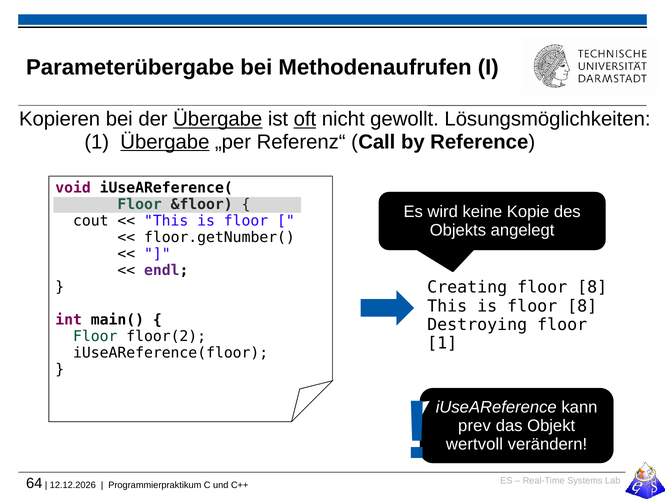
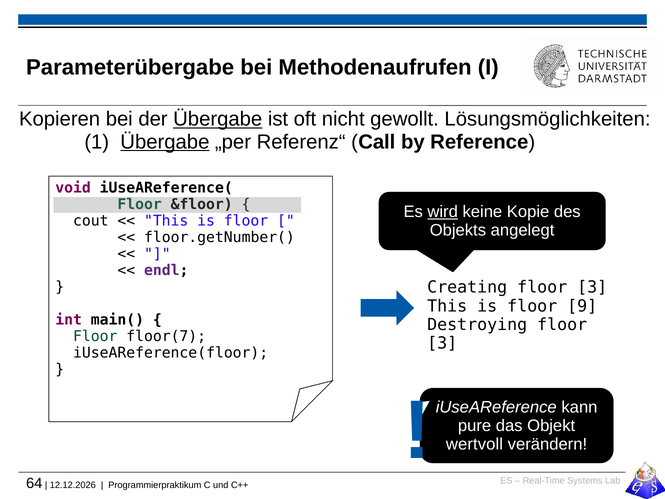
oft underline: present -> none (305, 119)
wird underline: none -> present (443, 212)
Creating floor 8: 8 -> 3 (592, 287)
is floor 8: 8 -> 9 (582, 306)
floor(2: floor(2 -> floor(7 (166, 336)
1: 1 -> 3 (442, 343)
prev: prev -> pure (475, 425)
